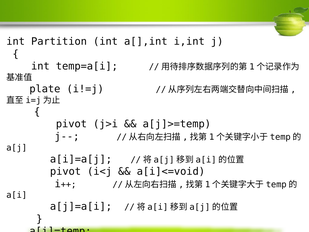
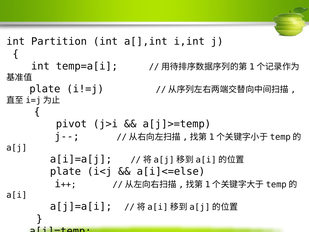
pivot: pivot -> plate (65, 171)
a[i]<=void: a[i]<=void -> a[i]<=else (171, 171)
